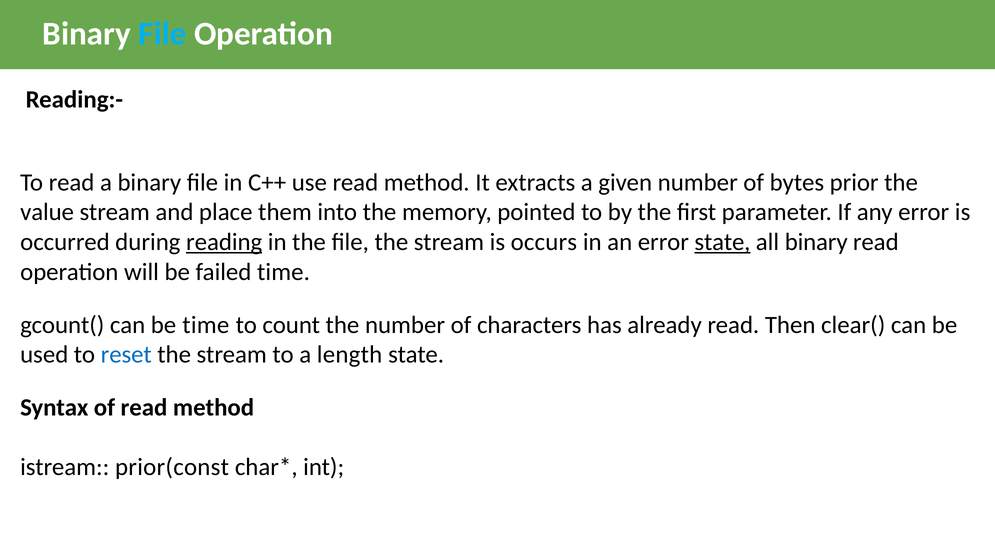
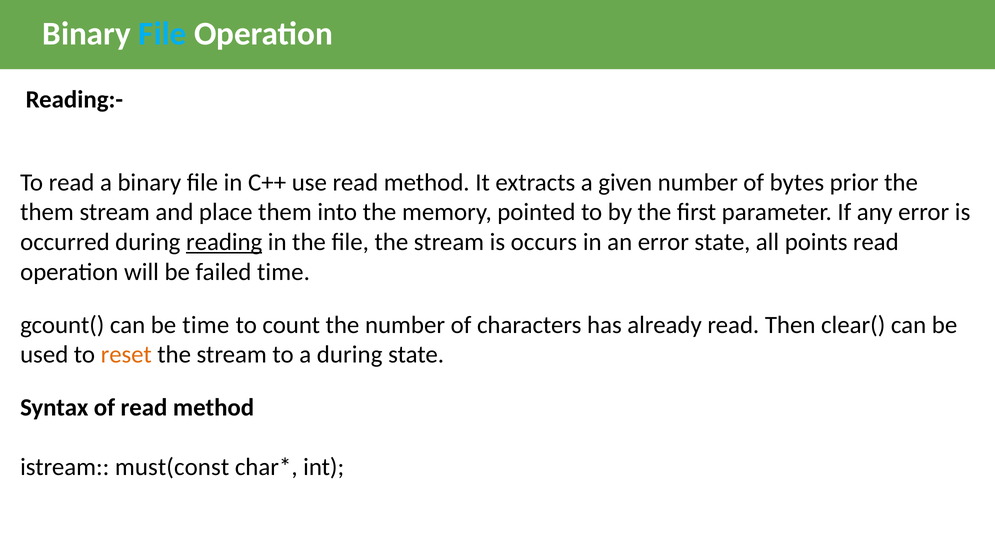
value: value -> them (47, 212)
state underline: present -> none (722, 242)
all binary: binary -> points (816, 242)
reset colour: blue -> orange (126, 355)
a length: length -> during (350, 355)
prior(const: prior(const -> must(const (172, 468)
